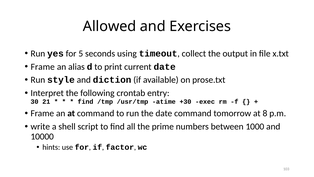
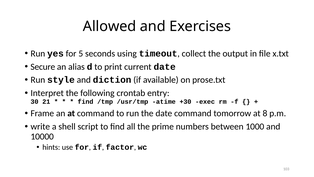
Frame: Frame -> Secure (43, 67)
